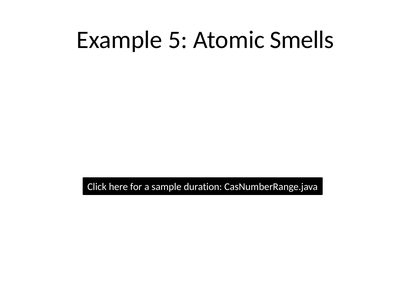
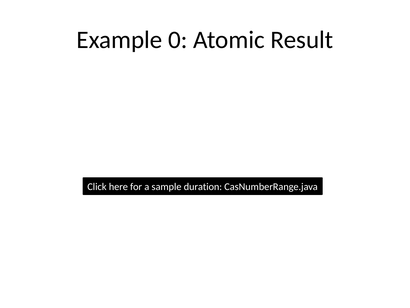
5: 5 -> 0 (178, 40)
Smells: Smells -> Result (302, 40)
